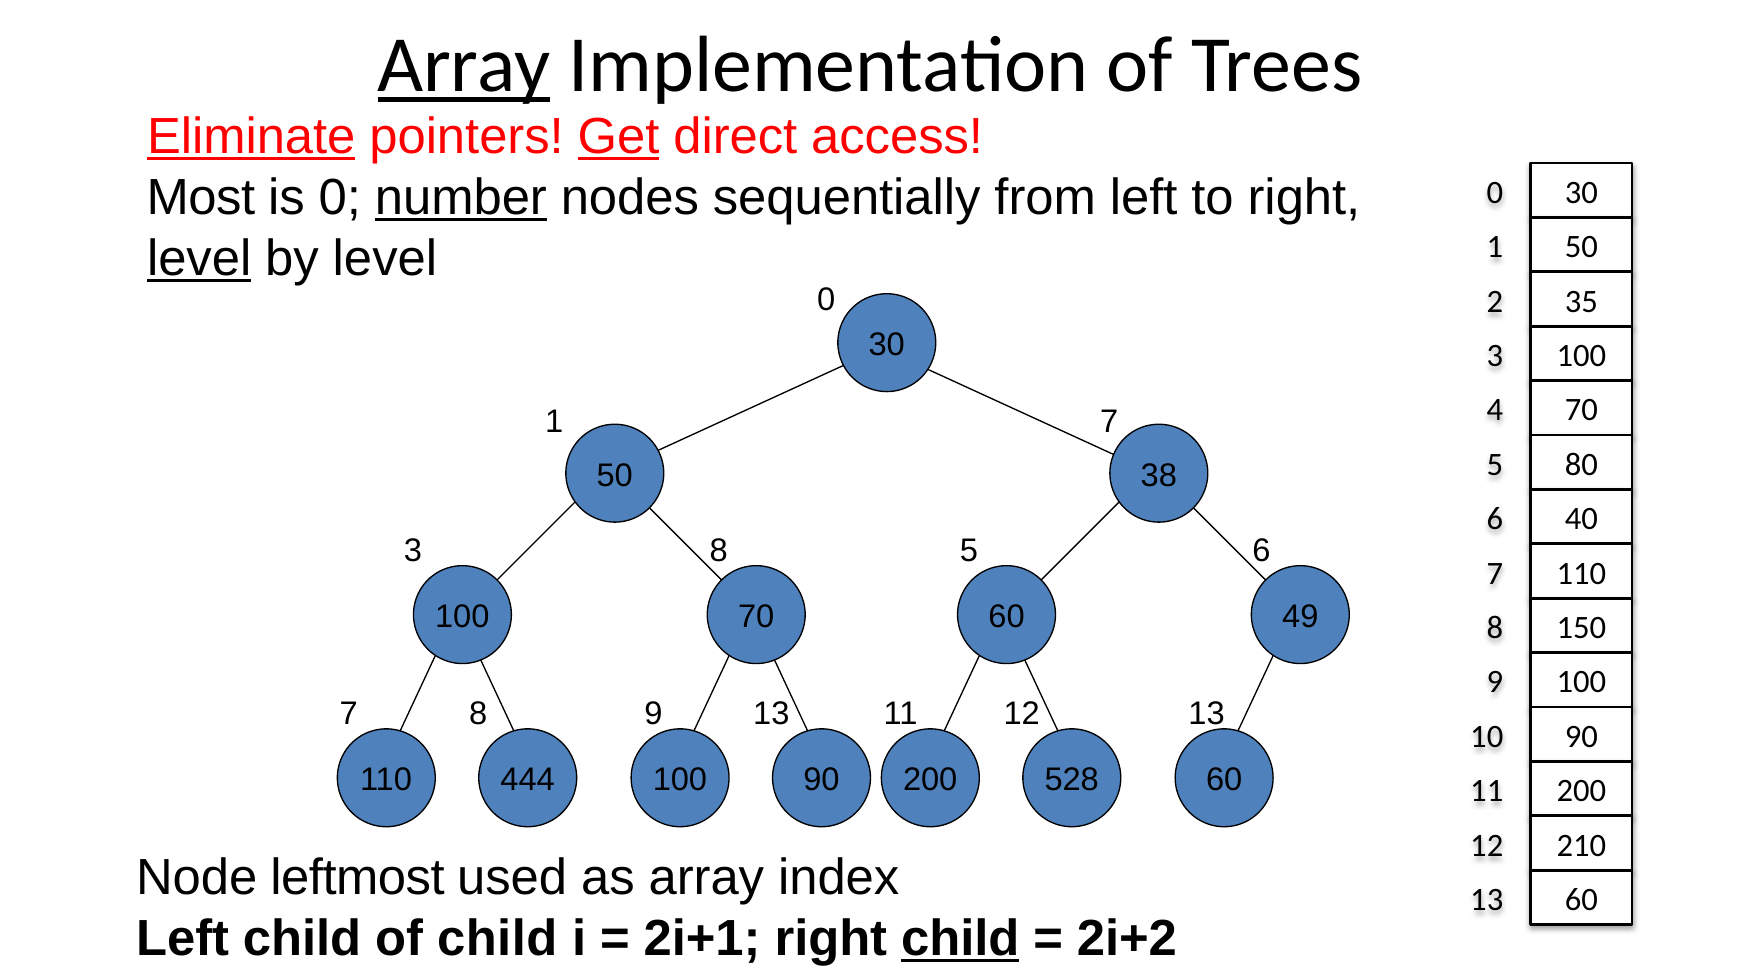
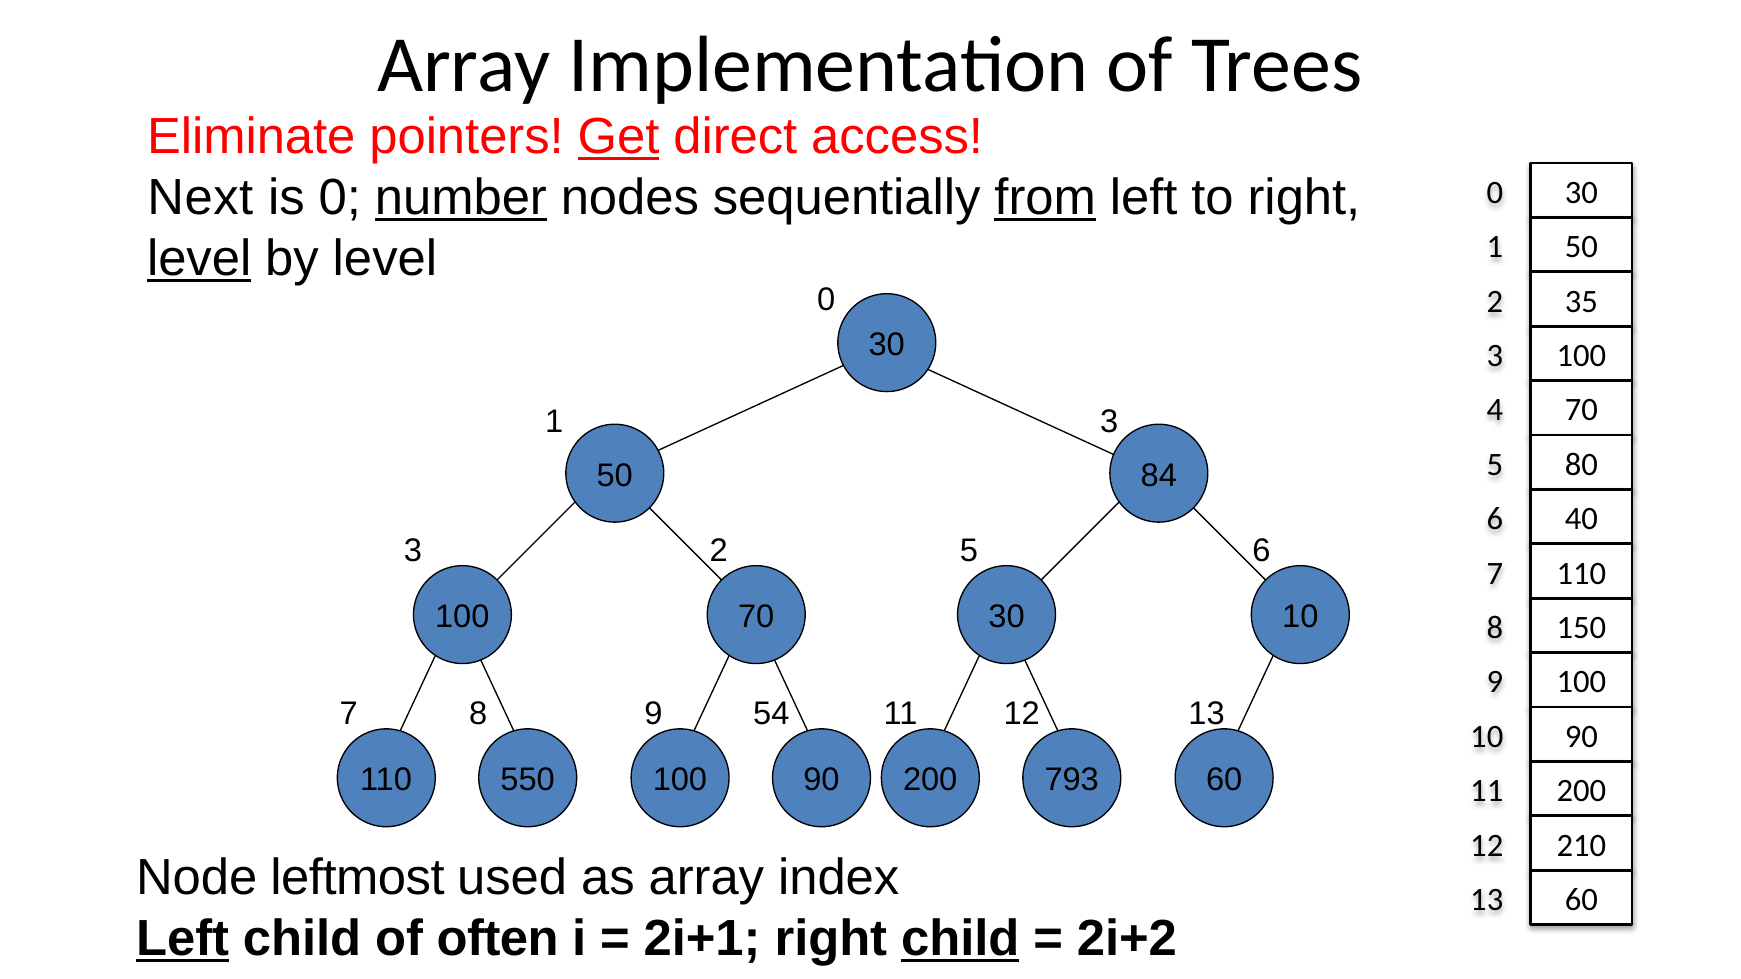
Array underline: present -> none (464, 65)
Eliminate underline: present -> none (251, 137)
Most: Most -> Next (200, 198)
from underline: none -> present (1045, 198)
1 7: 7 -> 3 (1109, 422)
38: 38 -> 84 (1159, 476)
3 8: 8 -> 2 (719, 551)
100 60: 60 -> 30 (1007, 617)
70 49: 49 -> 10 (1300, 617)
9 13: 13 -> 54 (771, 714)
444: 444 -> 550 (528, 780)
528: 528 -> 793 (1072, 780)
Left underline: none -> present (183, 939)
of child: child -> often (498, 939)
